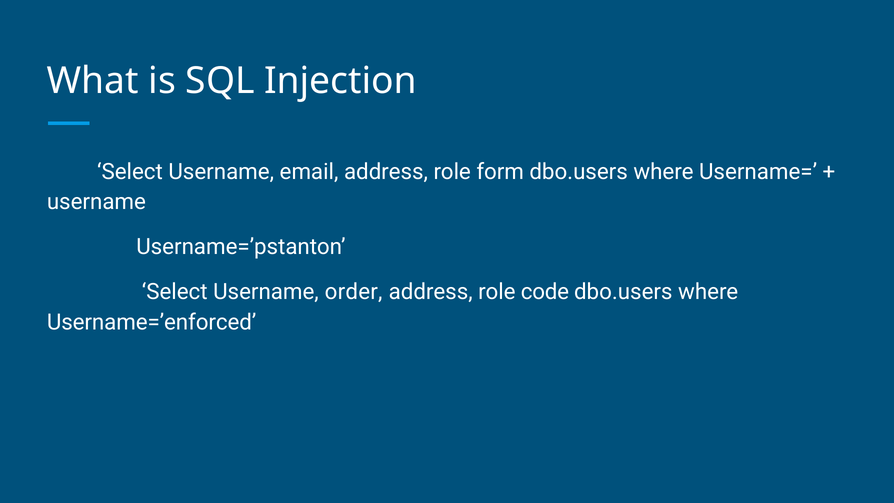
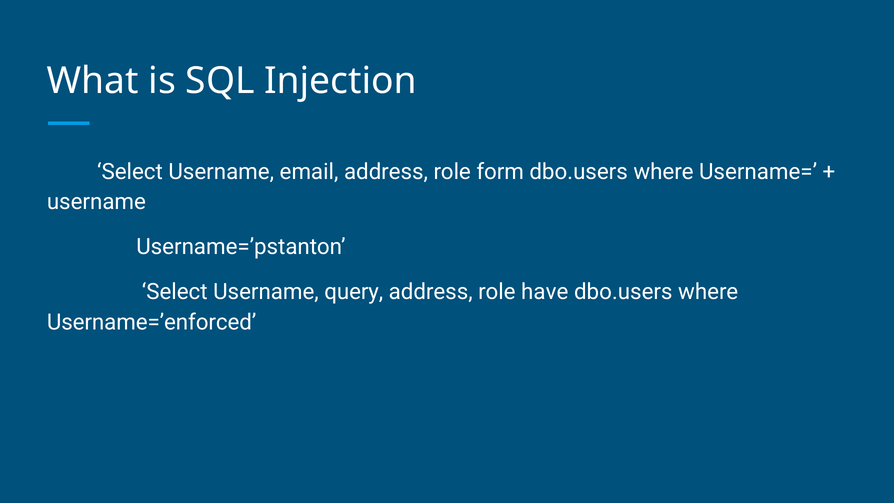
order: order -> query (354, 292)
code: code -> have (545, 292)
